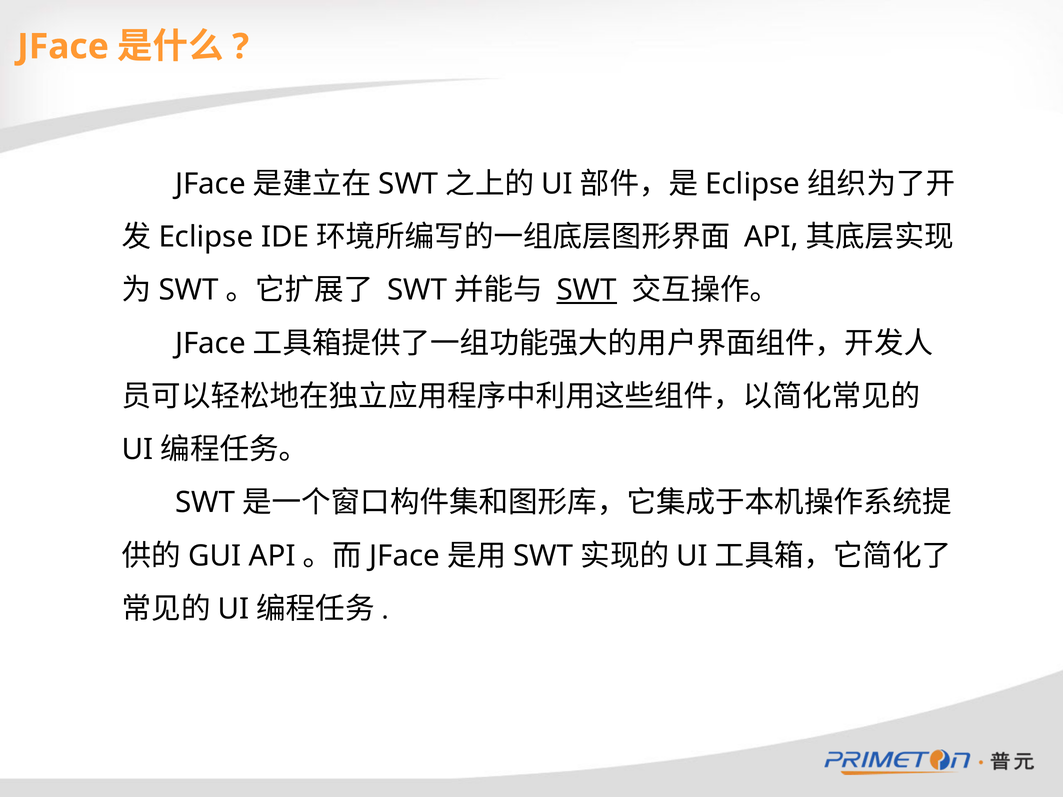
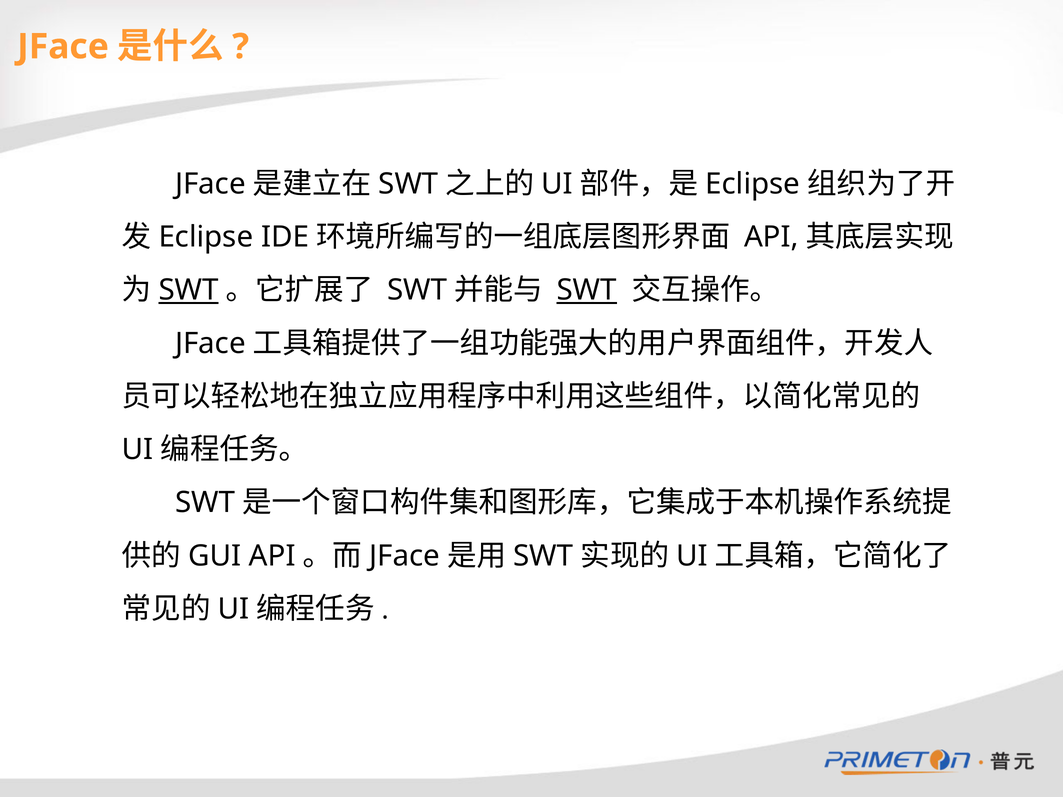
SWT underline: none -> present (189, 290)
